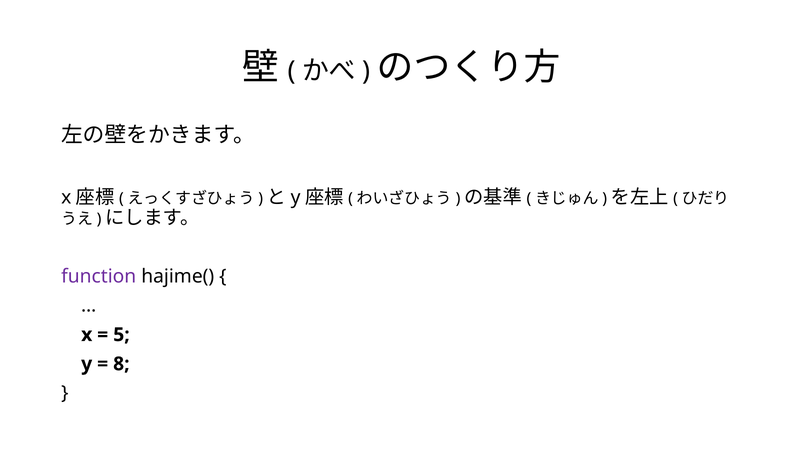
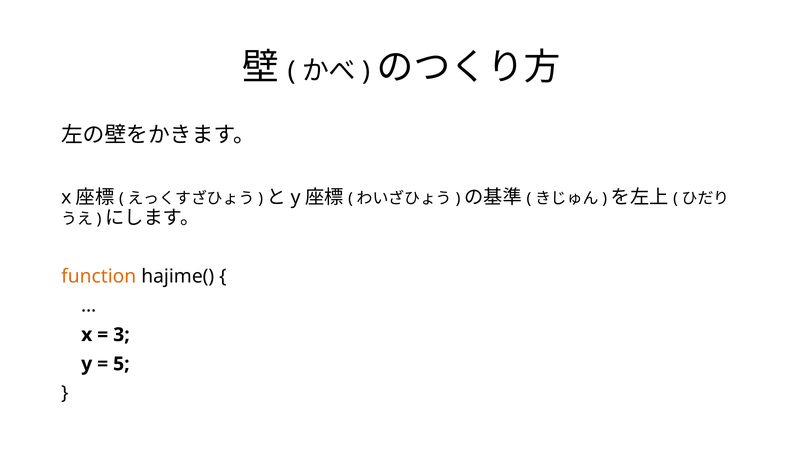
function colour: purple -> orange (99, 276)
5: 5 -> 3 (121, 335)
8: 8 -> 5 (121, 364)
